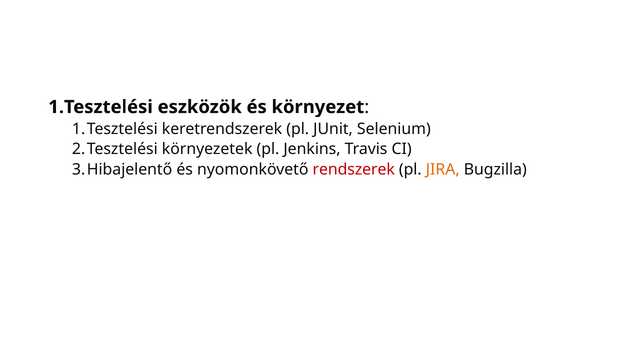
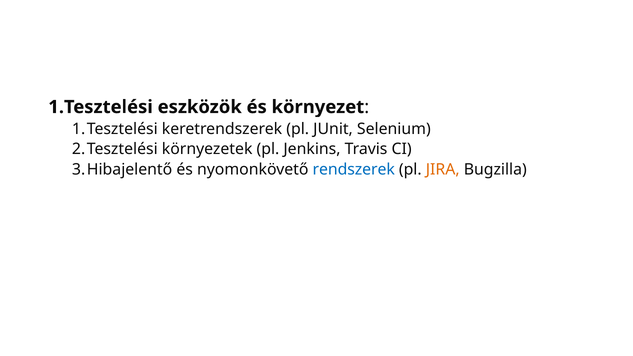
rendszerek colour: red -> blue (354, 170)
